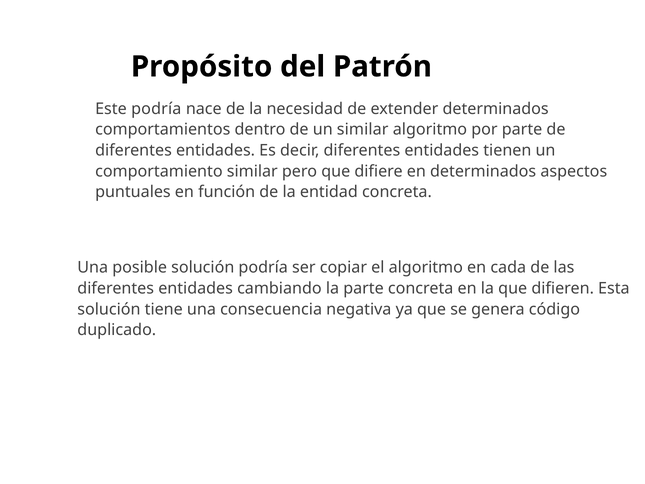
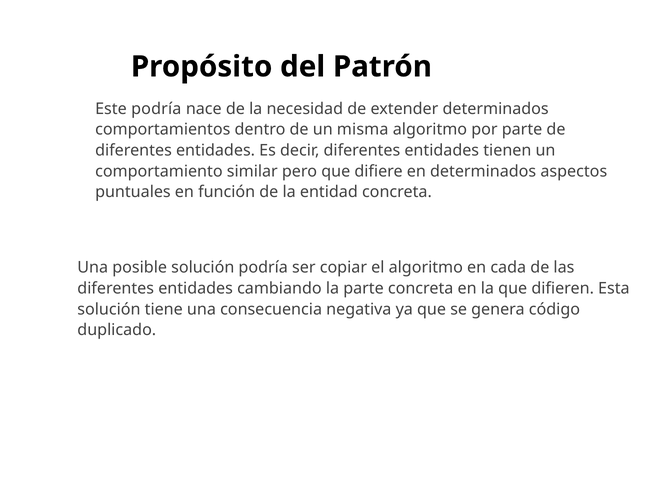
un similar: similar -> misma (363, 130)
